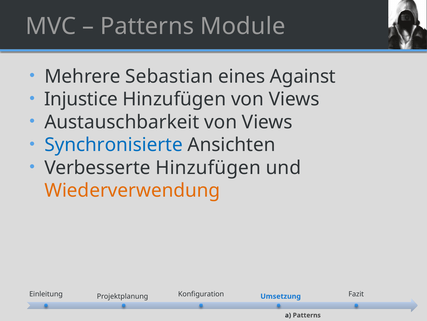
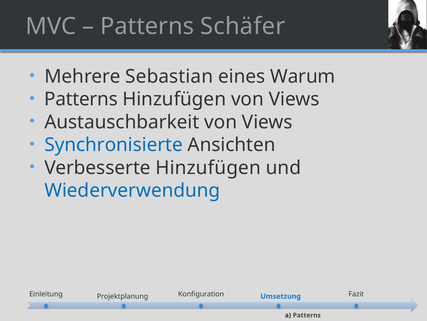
Module: Module -> Schäfer (243, 26)
Against: Against -> Warum (303, 76)
Injustice: Injustice -> Patterns (81, 99)
Wiederverwendung colour: orange -> blue (132, 190)
